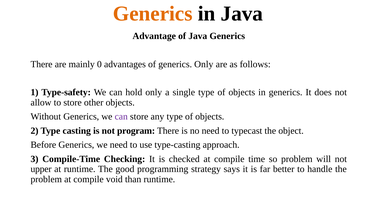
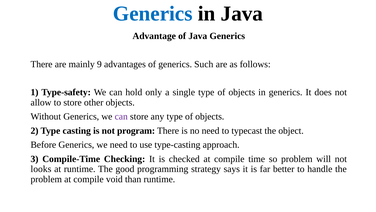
Generics colour: orange -> blue (153, 14)
0: 0 -> 9 (99, 64)
generics Only: Only -> Such (204, 64)
upper: upper -> looks (41, 169)
